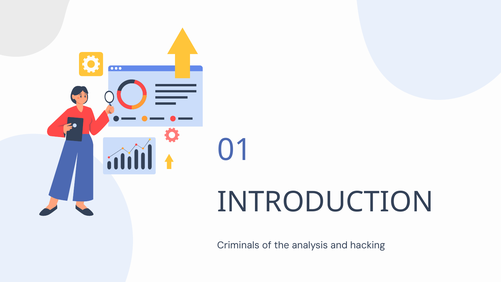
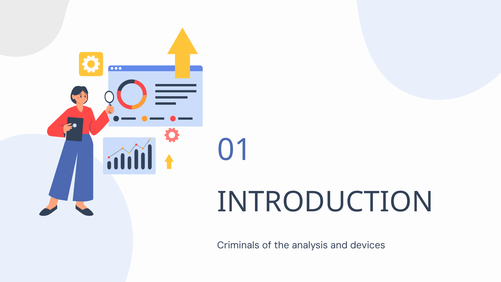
hacking: hacking -> devices (368, 245)
